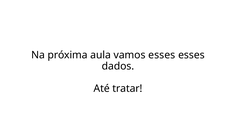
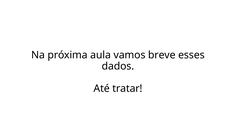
vamos esses: esses -> breve (162, 55)
